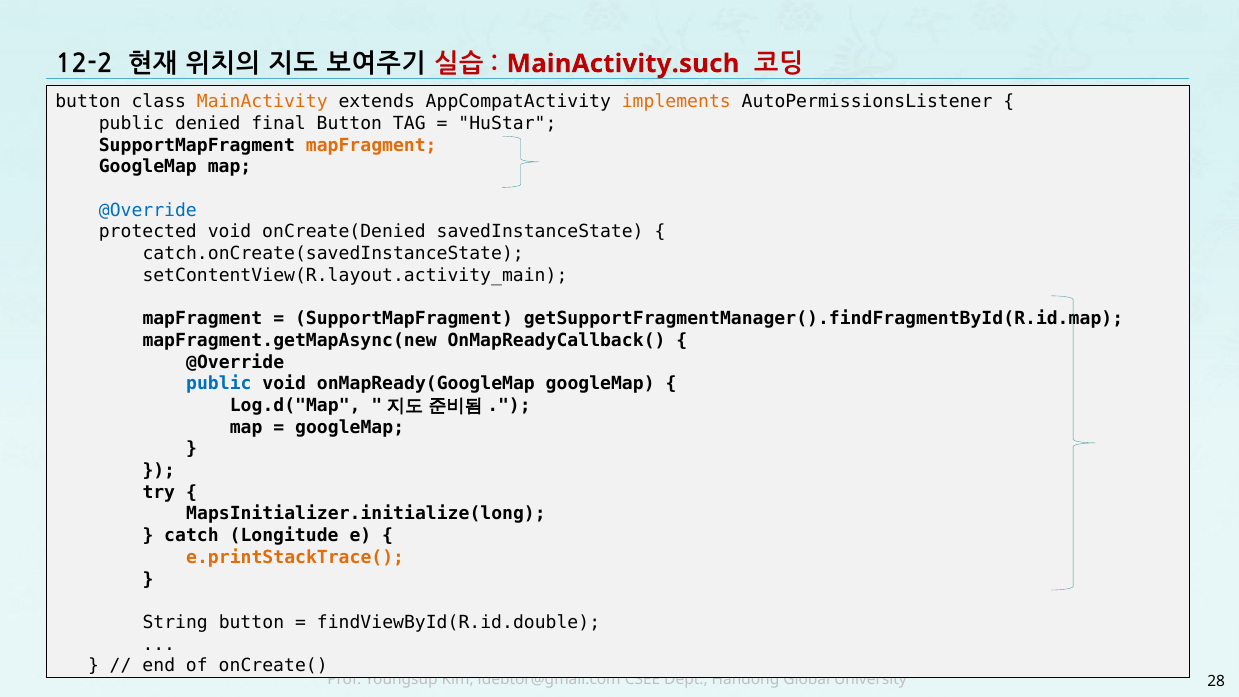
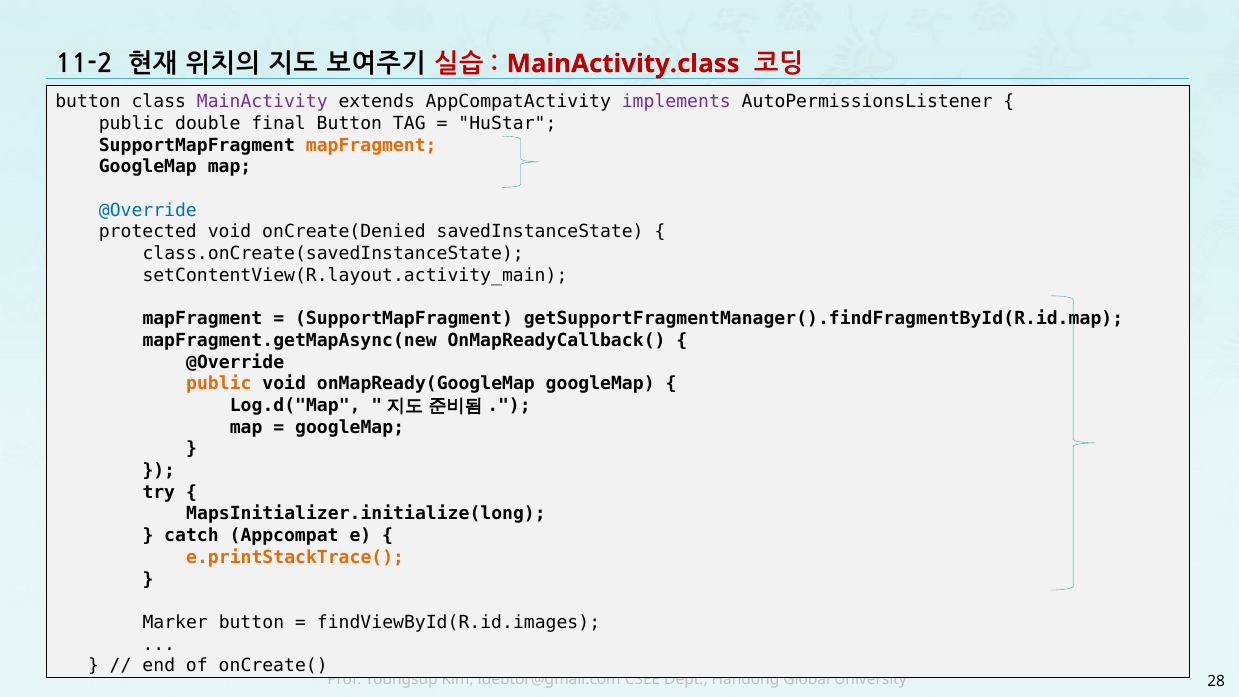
12-2: 12-2 -> 11-2 (84, 64)
MainActivity.such: MainActivity.such -> MainActivity.class (623, 64)
MainActivity colour: orange -> purple (262, 102)
implements colour: orange -> purple (676, 102)
denied: denied -> double (208, 123)
catch.onCreate(savedInstanceState: catch.onCreate(savedInstanceState -> class.onCreate(savedInstanceState (333, 254)
public colour: blue -> orange (219, 384)
Longitude: Longitude -> Appcompat (284, 536)
String: String -> Marker (175, 622)
findViewById(R.id.double: findViewById(R.id.double -> findViewById(R.id.images (459, 622)
